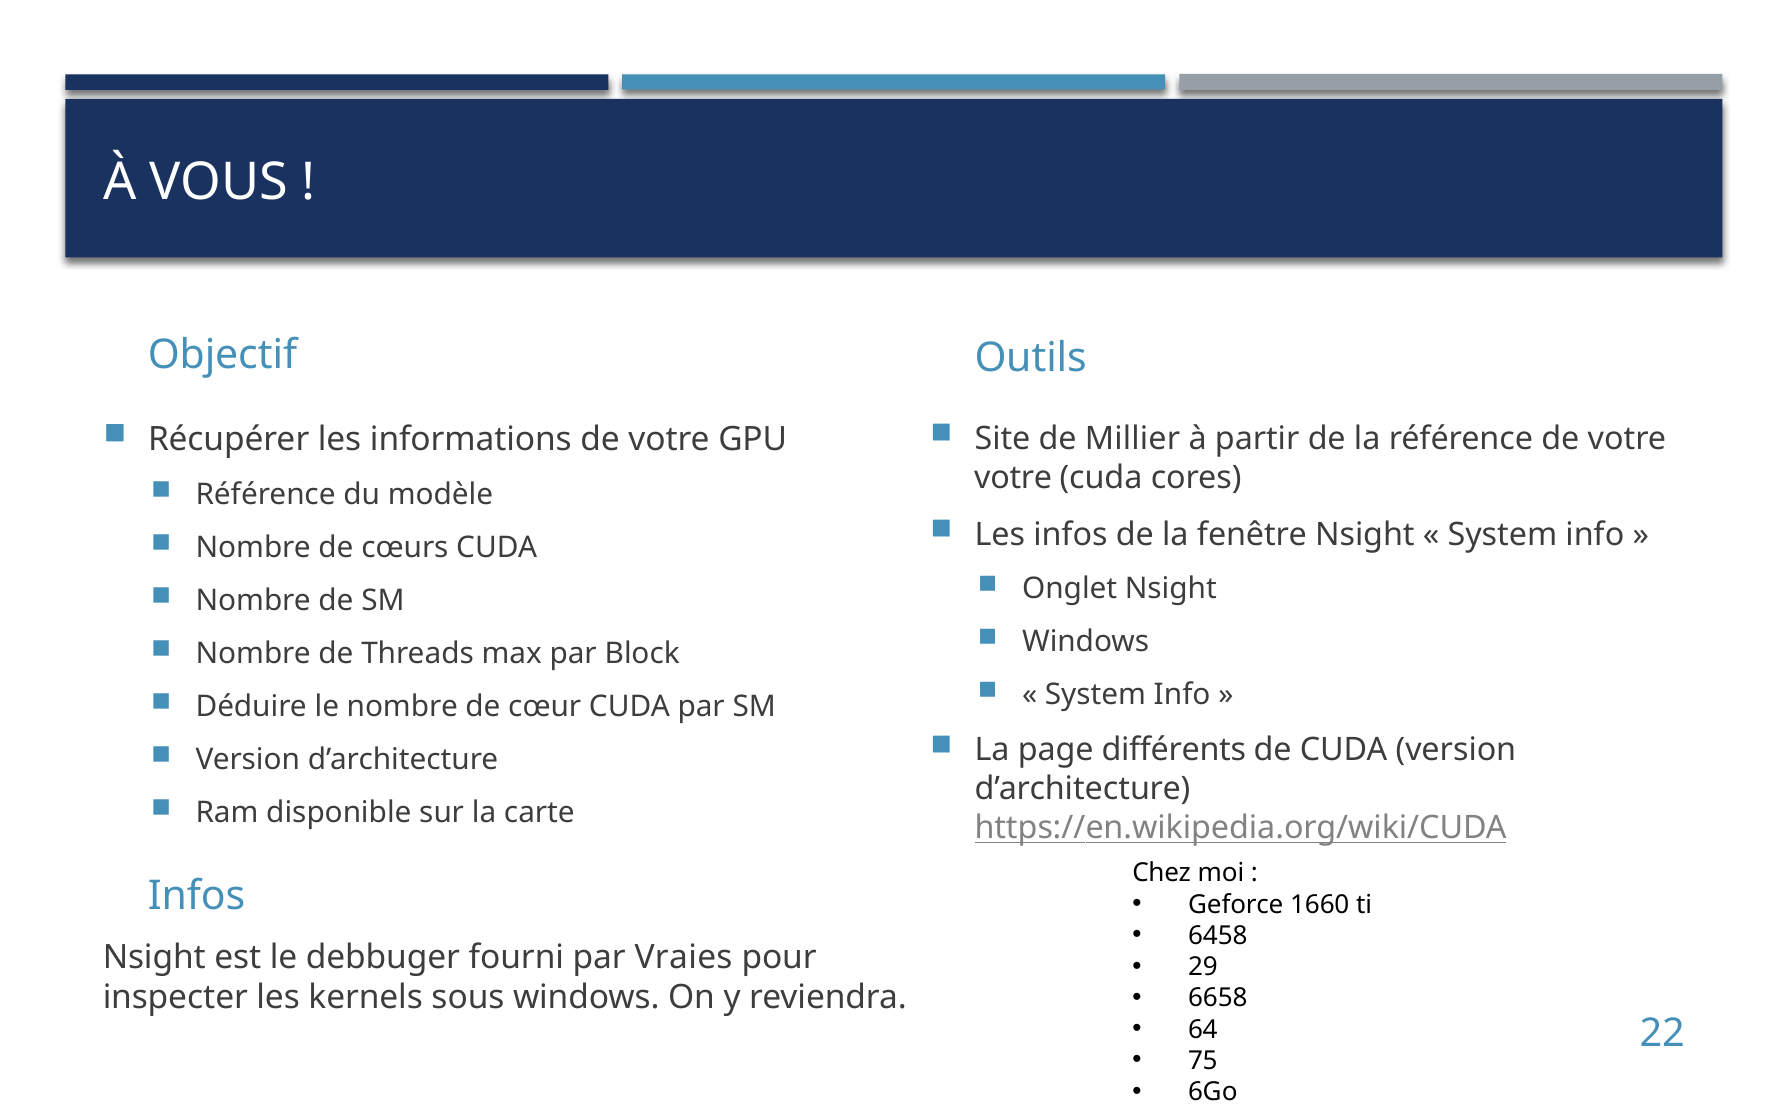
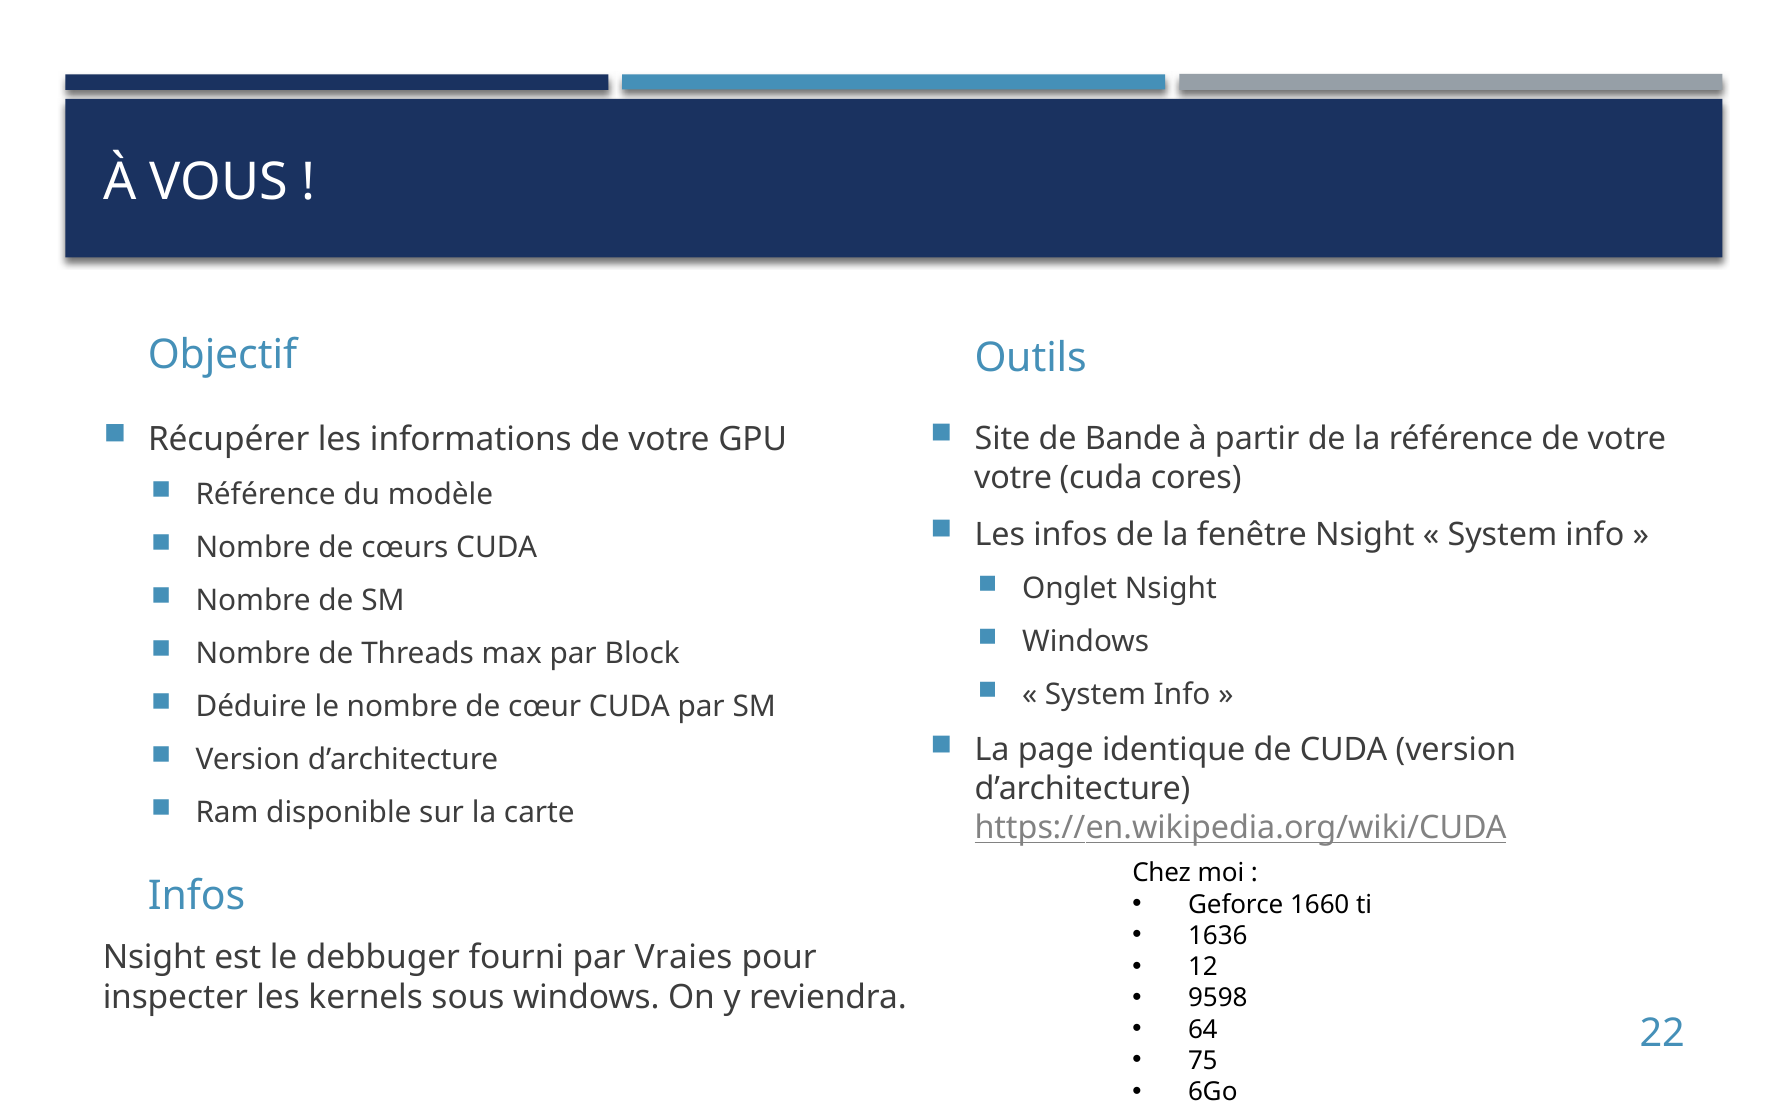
Millier: Millier -> Bande (1133, 439)
différents: différents -> identique (1174, 750)
6458: 6458 -> 1636 (1218, 935)
29: 29 -> 12 (1203, 967)
6658: 6658 -> 9598 (1218, 998)
